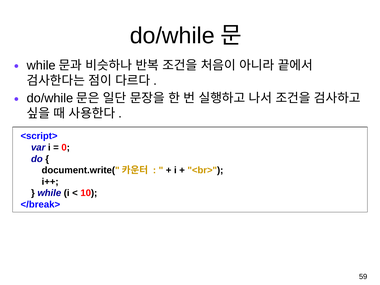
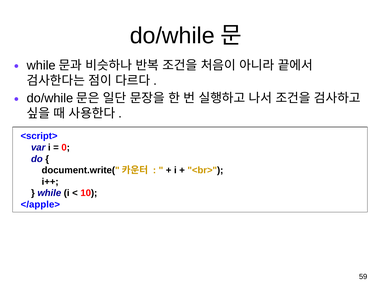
</break>: </break> -> </apple> (40, 205)
